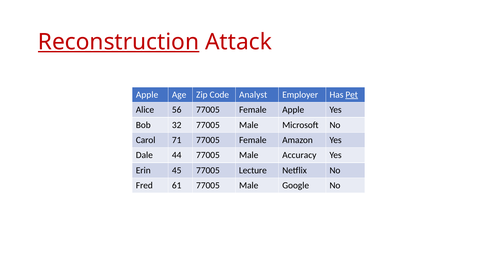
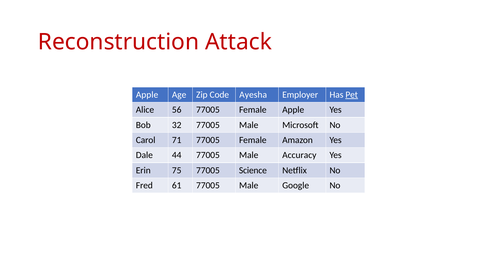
Reconstruction underline: present -> none (119, 42)
Analyst: Analyst -> Ayesha (253, 95)
45: 45 -> 75 (177, 170)
Lecture: Lecture -> Science (253, 170)
